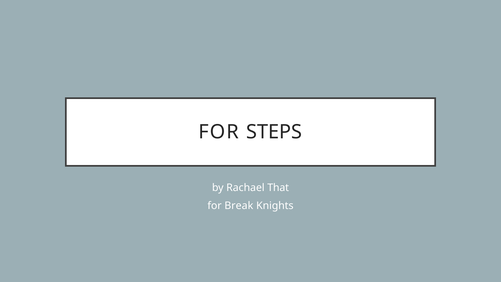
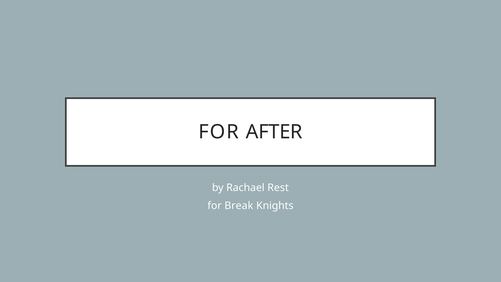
STEPS: STEPS -> AFTER (274, 132)
That: That -> Rest (278, 188)
